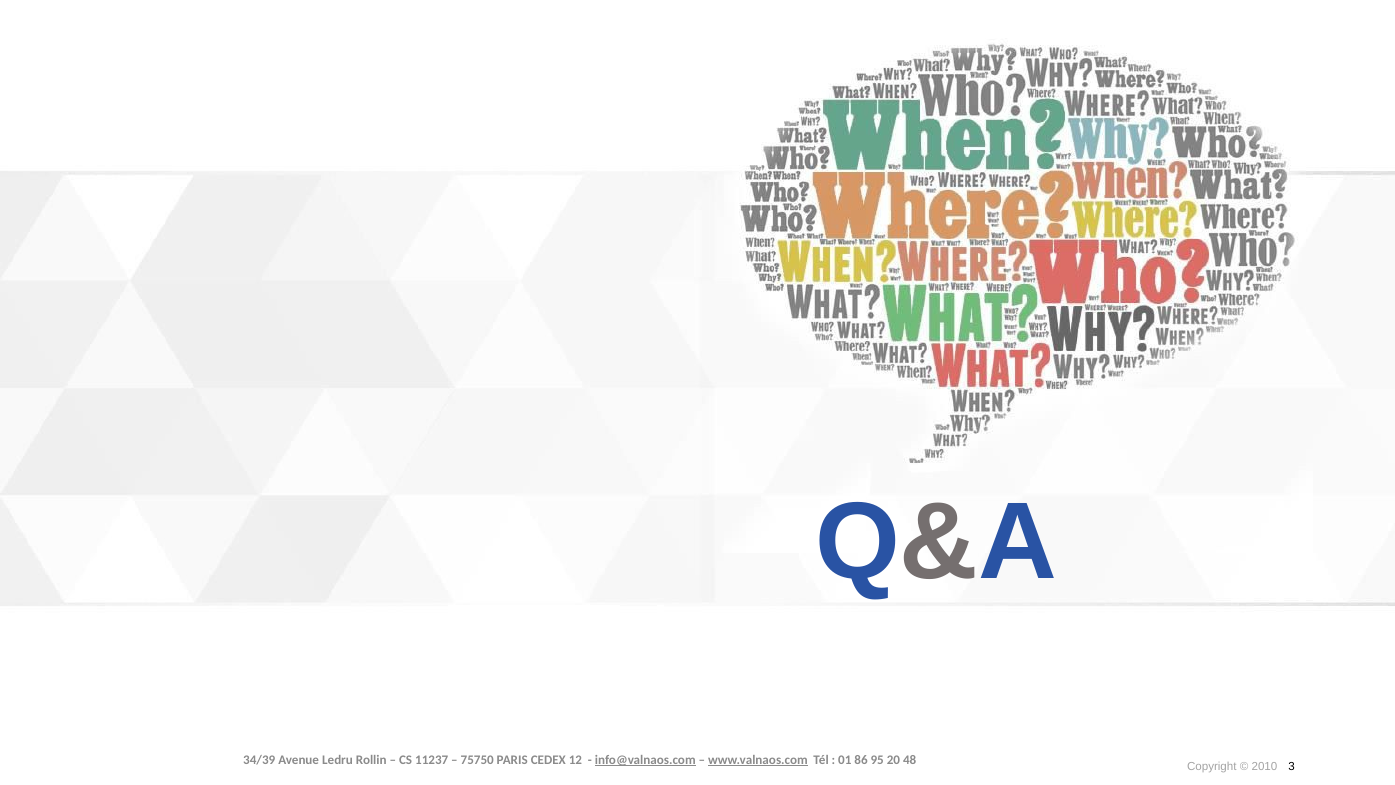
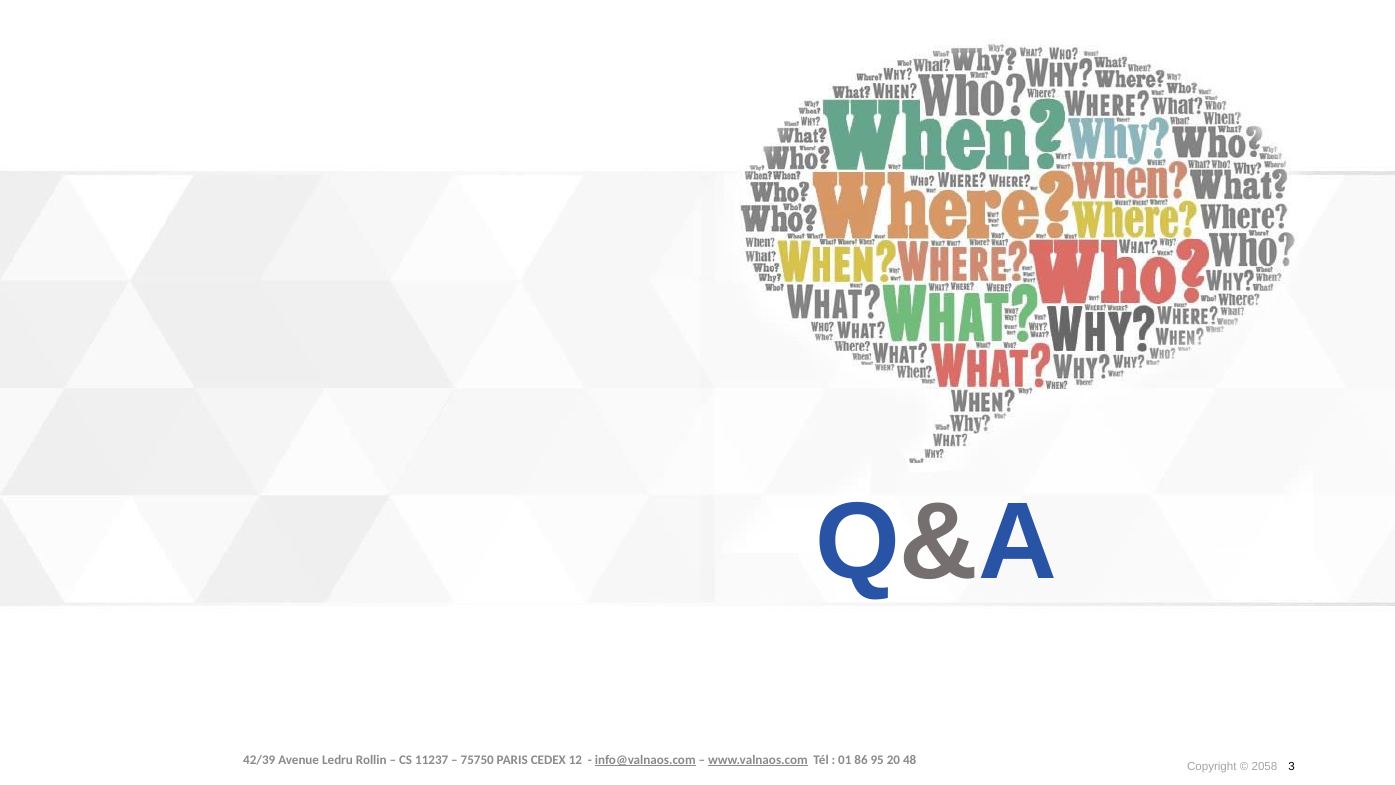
34/39: 34/39 -> 42/39 (259, 760)
2010: 2010 -> 2058 (1264, 766)
